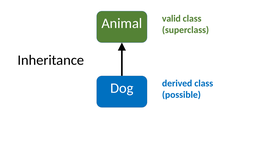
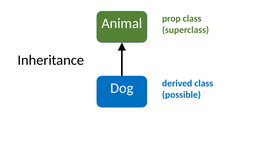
valid: valid -> prop (171, 18)
